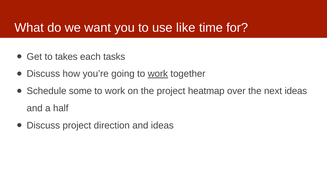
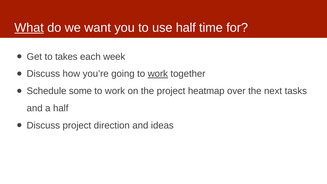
What underline: none -> present (29, 28)
use like: like -> half (186, 28)
tasks: tasks -> week (114, 57)
next ideas: ideas -> tasks (296, 91)
